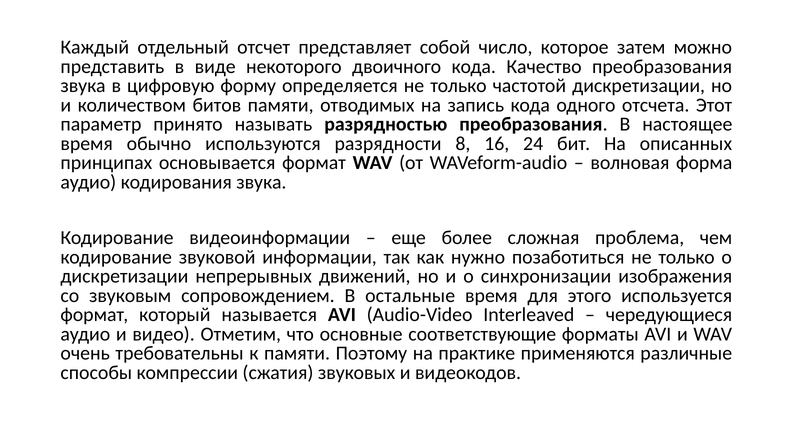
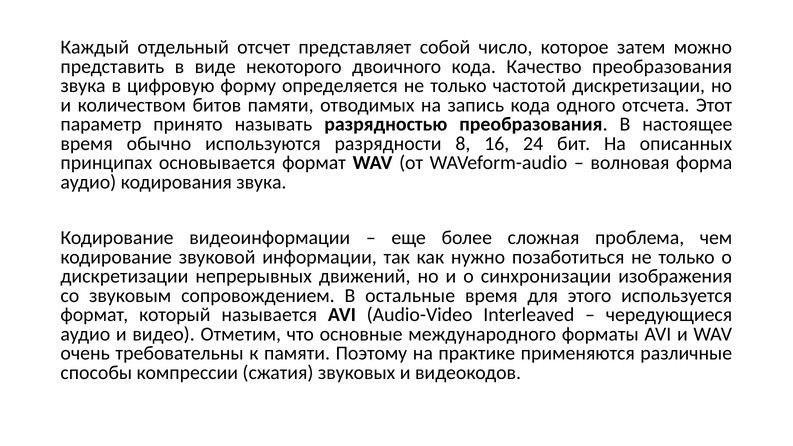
соответствующие: соответствующие -> международного (482, 334)
